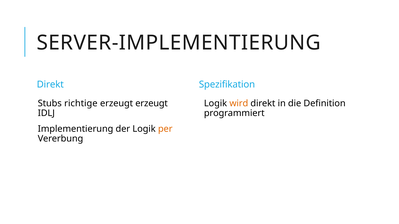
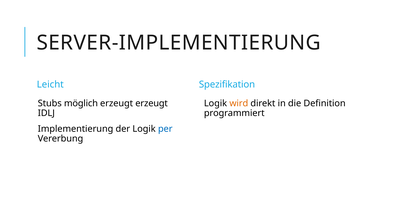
Direkt: Direkt -> Leicht (50, 85)
richtige: richtige -> möglich (81, 103)
per colour: orange -> blue (165, 129)
